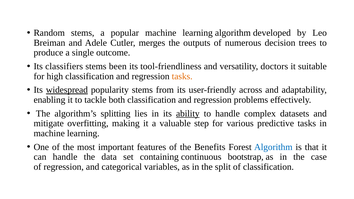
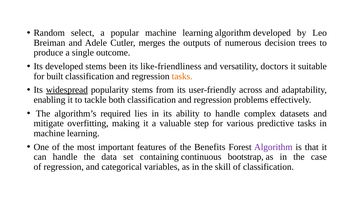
Random stems: stems -> select (83, 33)
Its classifiers: classifiers -> developed (64, 66)
tool-friendliness: tool-friendliness -> like-friendliness (171, 66)
high: high -> built (55, 76)
splitting: splitting -> required (116, 114)
ability underline: present -> none (188, 114)
Algorithm colour: blue -> purple (273, 147)
split: split -> skill (223, 167)
